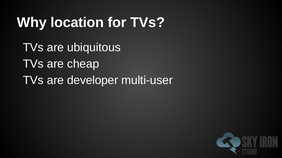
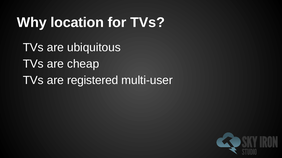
developer: developer -> registered (93, 81)
